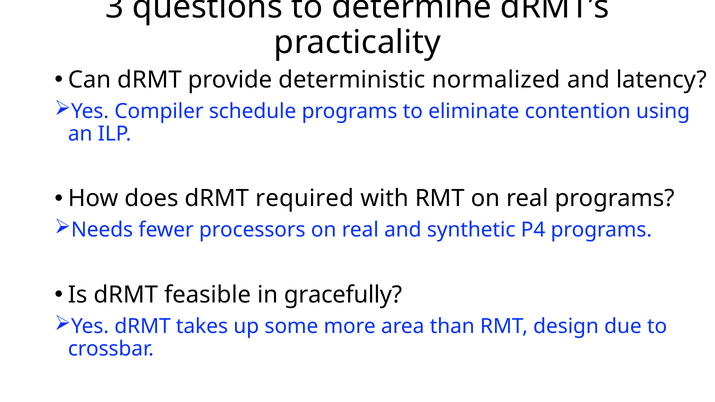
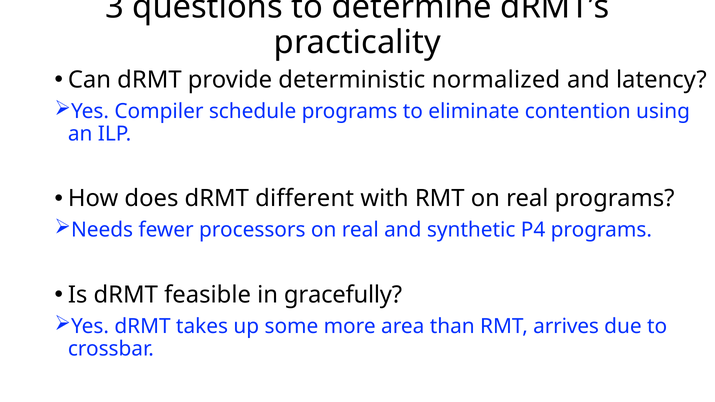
required: required -> different (305, 199)
design: design -> arrives (566, 327)
